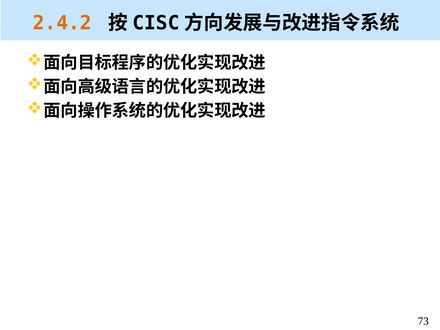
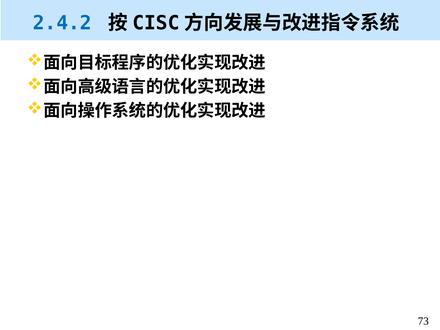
2.4.2 colour: orange -> blue (62, 23)
